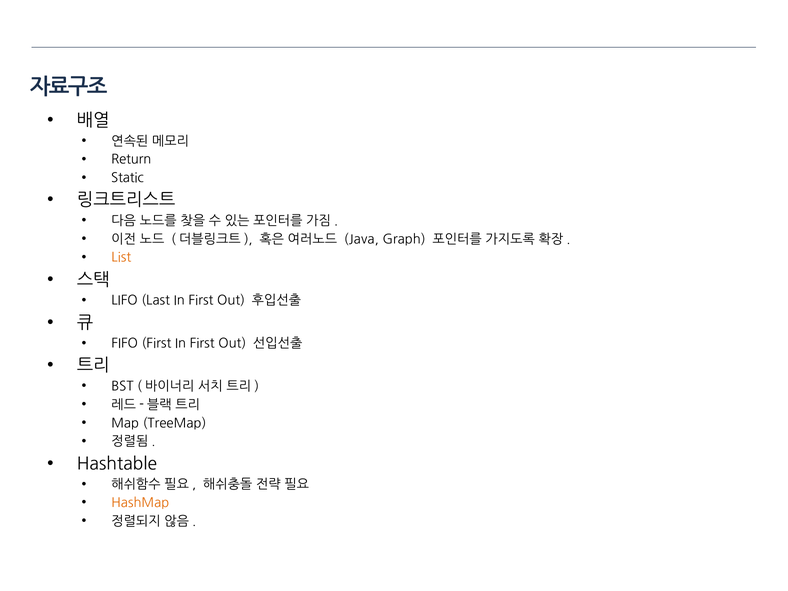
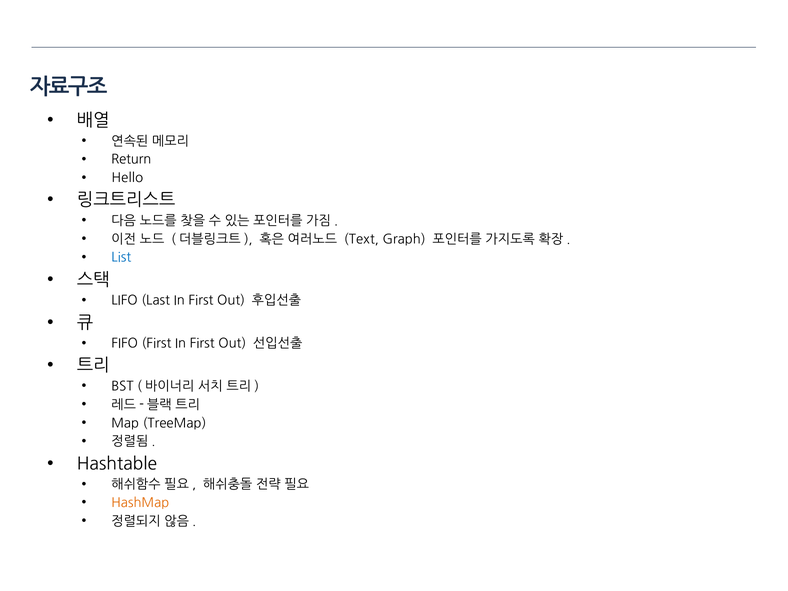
Static: Static -> Hello (127, 178)
Java: Java -> Text (361, 239)
List colour: orange -> blue (121, 258)
